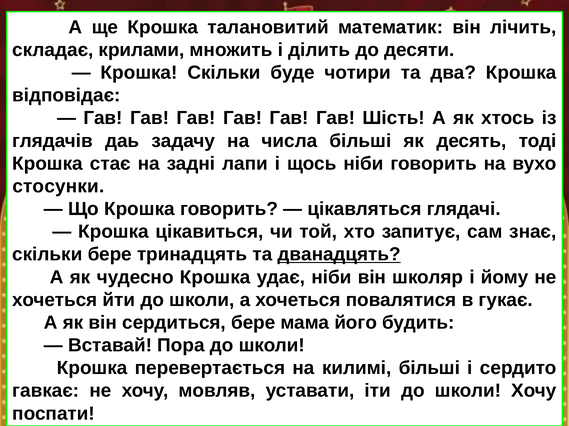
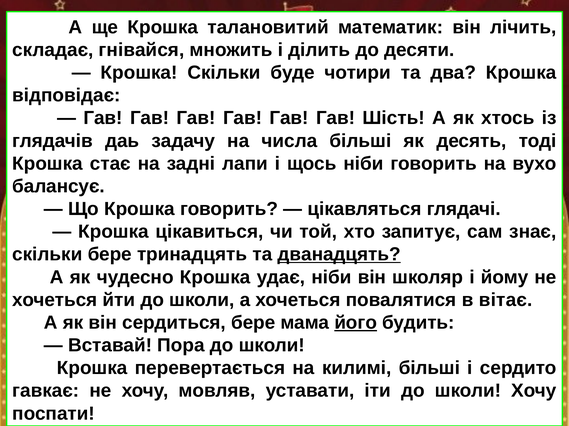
крилами: крилами -> гнівайся (141, 50)
стосунки: стосунки -> балансує (58, 187)
гукає: гукає -> вітає (506, 300)
його underline: none -> present (356, 323)
